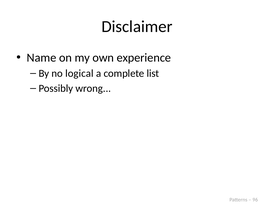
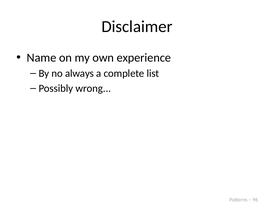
logical: logical -> always (80, 73)
